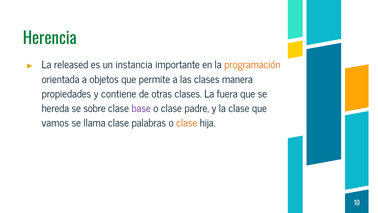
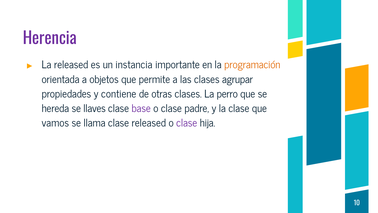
Herencia colour: green -> purple (50, 39)
manera: manera -> agrupar (238, 79)
fuera: fuera -> perro (227, 94)
sobre: sobre -> llaves (95, 108)
clase palabras: palabras -> released (149, 123)
clase colour: orange -> purple (187, 123)
